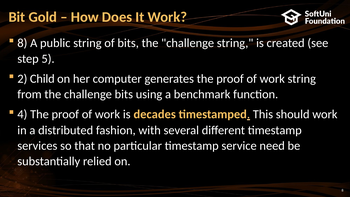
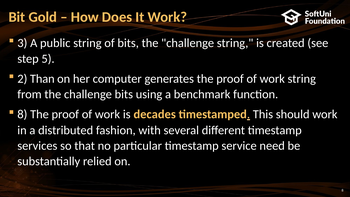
8: 8 -> 3 (22, 43)
Child: Child -> Than (42, 79)
4: 4 -> 8 (22, 114)
